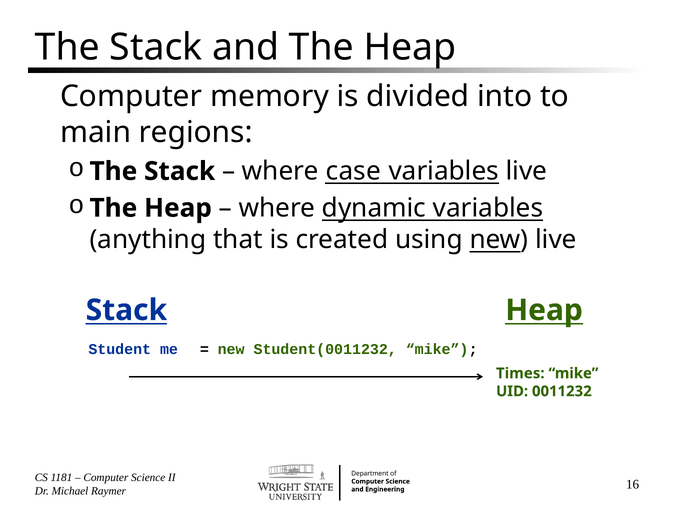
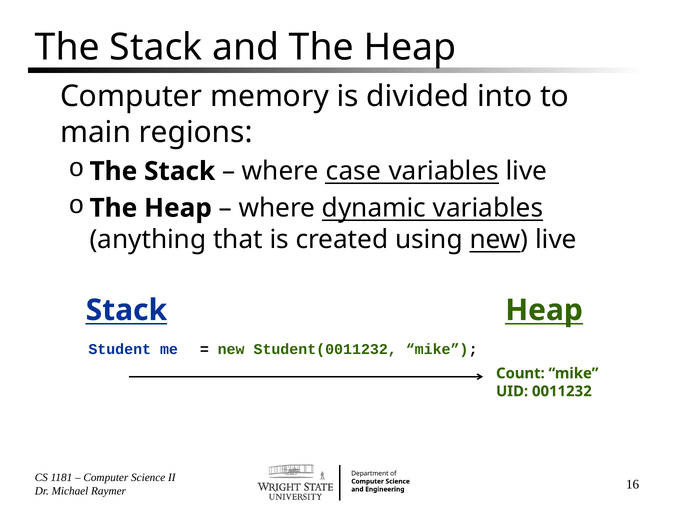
Times: Times -> Count (520, 373)
